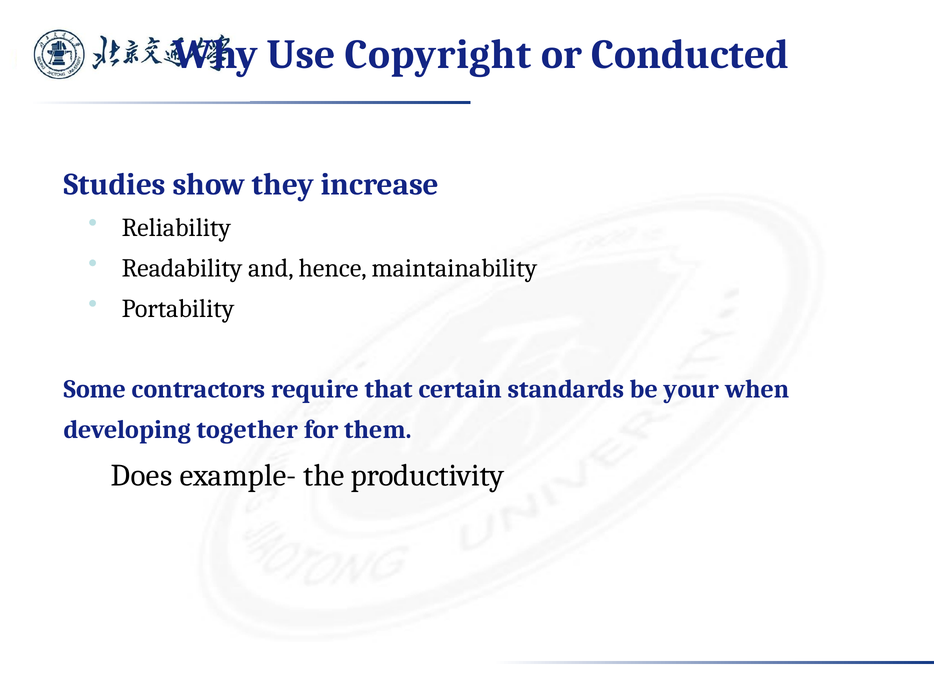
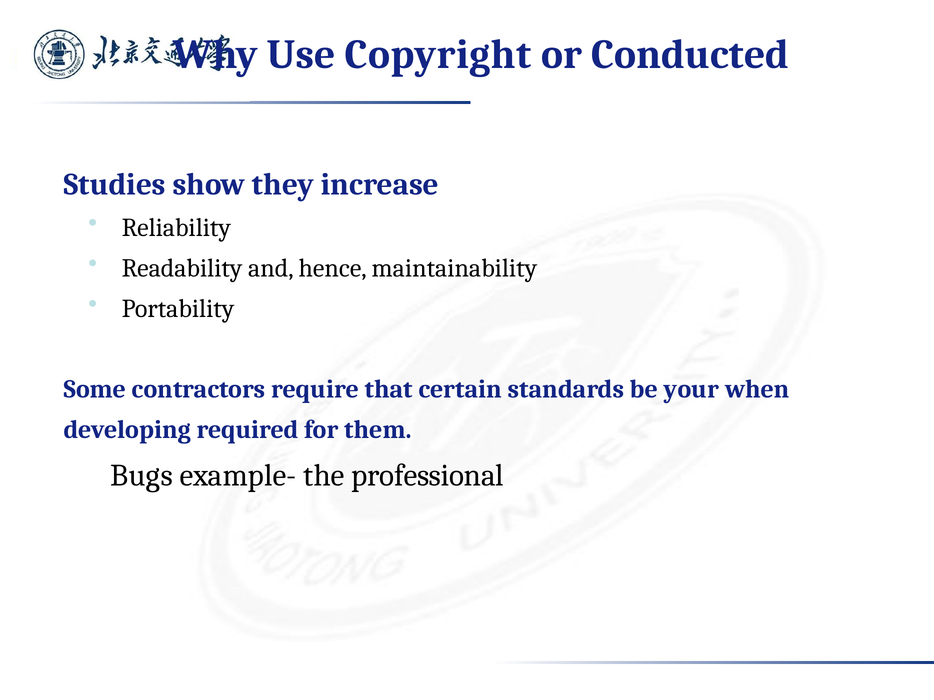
together: together -> required (248, 430)
Does: Does -> Bugs (142, 476)
productivity: productivity -> professional (428, 476)
